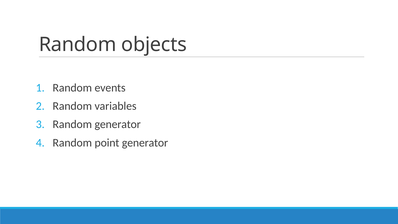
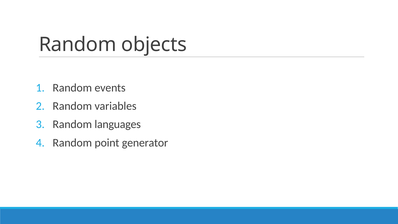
Random generator: generator -> languages (118, 124)
